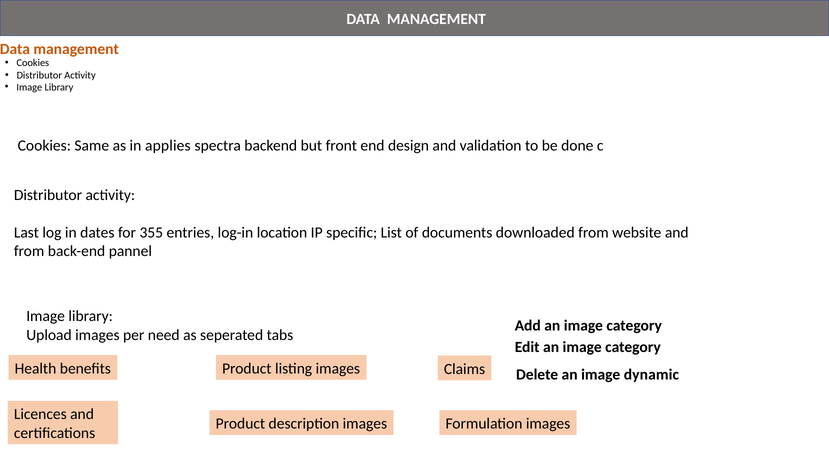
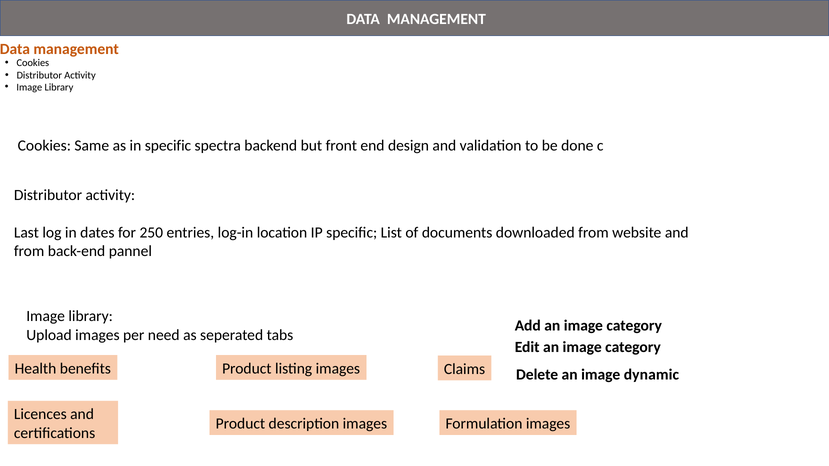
in applies: applies -> specific (168, 146)
355: 355 -> 250 (151, 233)
